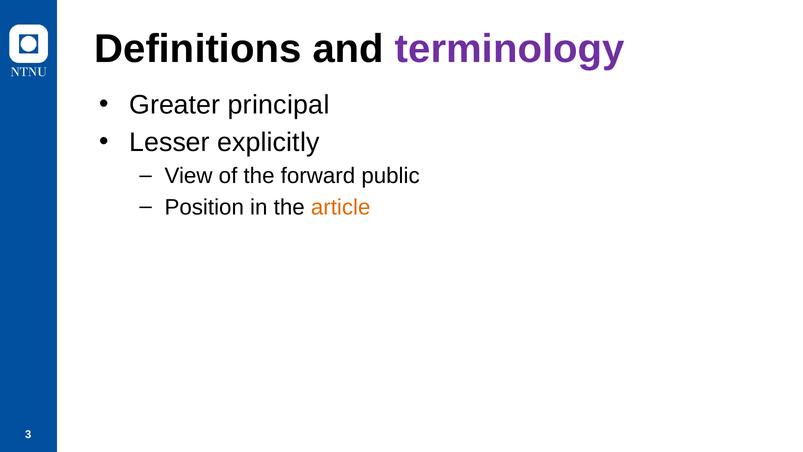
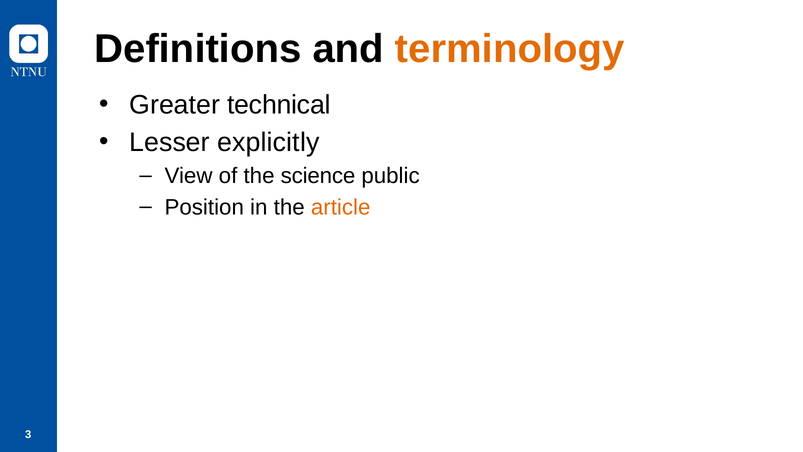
terminology colour: purple -> orange (510, 49)
principal: principal -> technical (279, 105)
forward: forward -> science (318, 176)
